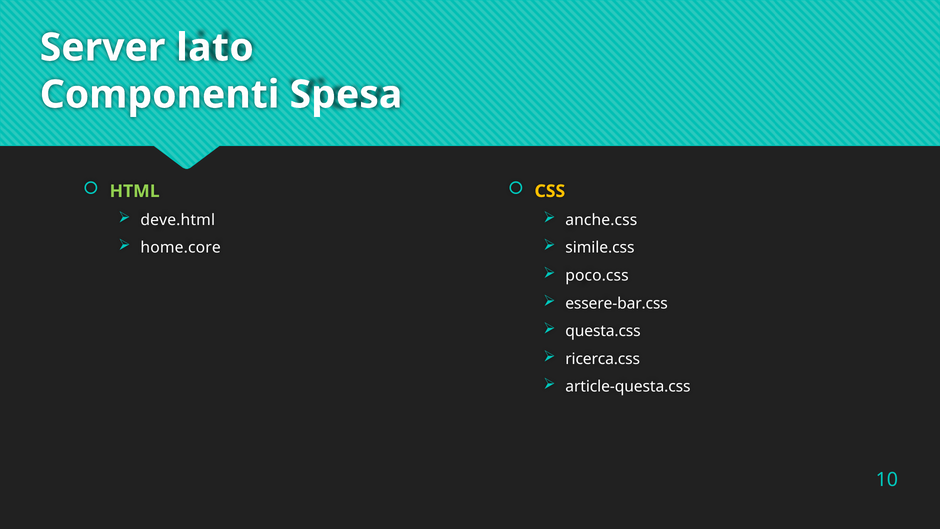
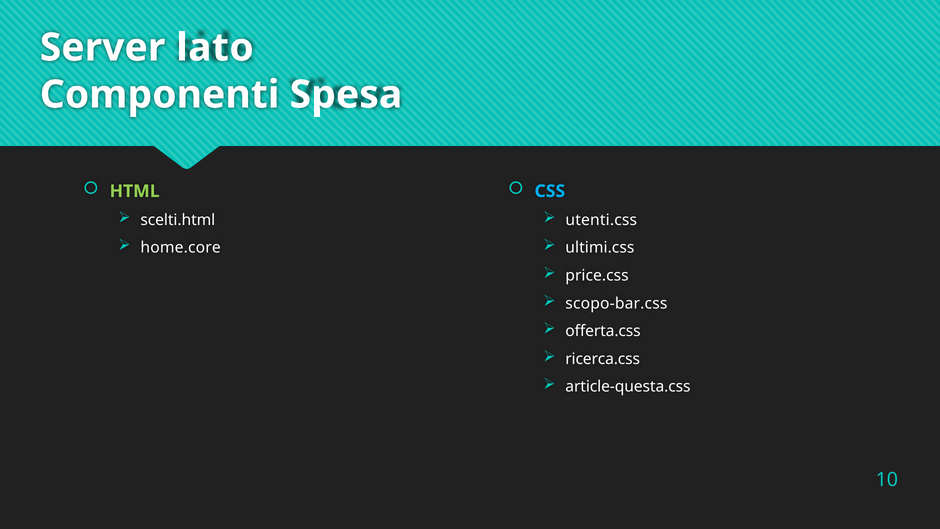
CSS colour: yellow -> light blue (550, 191)
deve.html: deve.html -> scelti.html (178, 220)
anche.css: anche.css -> utenti.css (601, 220)
simile.css: simile.css -> ultimi.css (600, 248)
poco.css: poco.css -> price.css (597, 275)
essere-bar.css: essere-bar.css -> scopo-bar.css (616, 303)
questa.css: questa.css -> offerta.css (603, 331)
